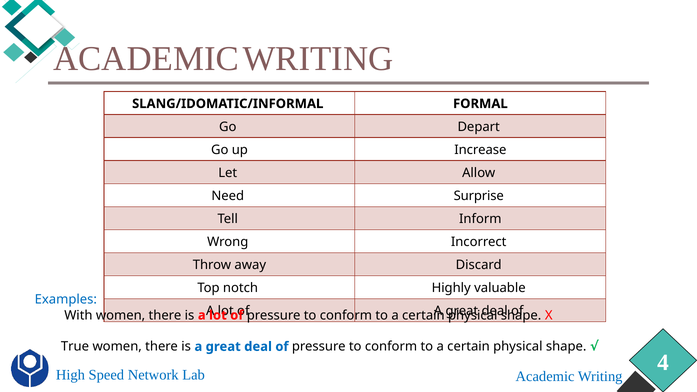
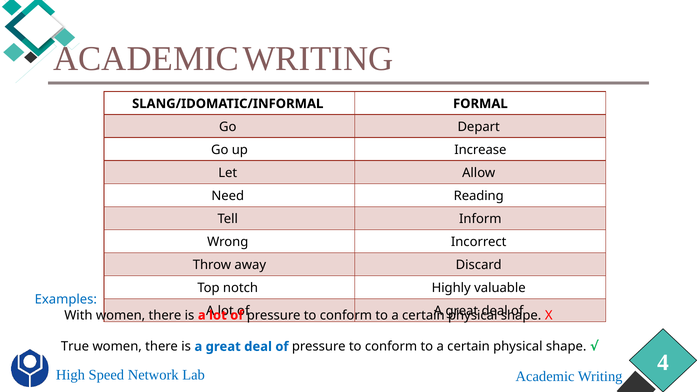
Surprise: Surprise -> Reading (479, 196)
